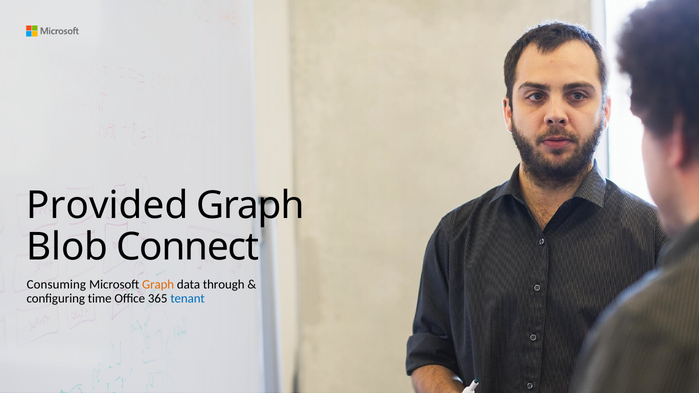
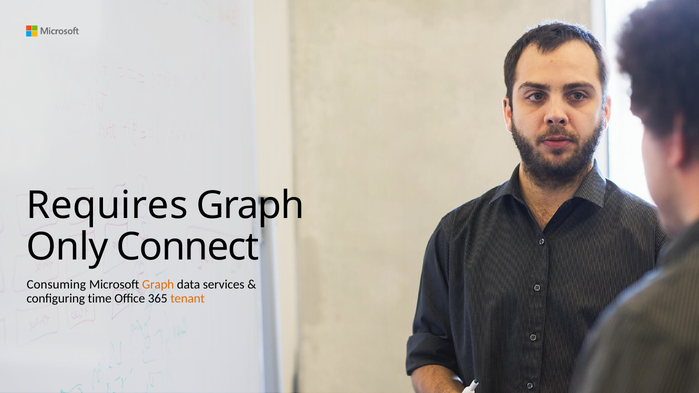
Provided: Provided -> Requires (107, 205)
Blob: Blob -> Only (67, 247)
through: through -> services (224, 285)
tenant colour: blue -> orange (188, 299)
